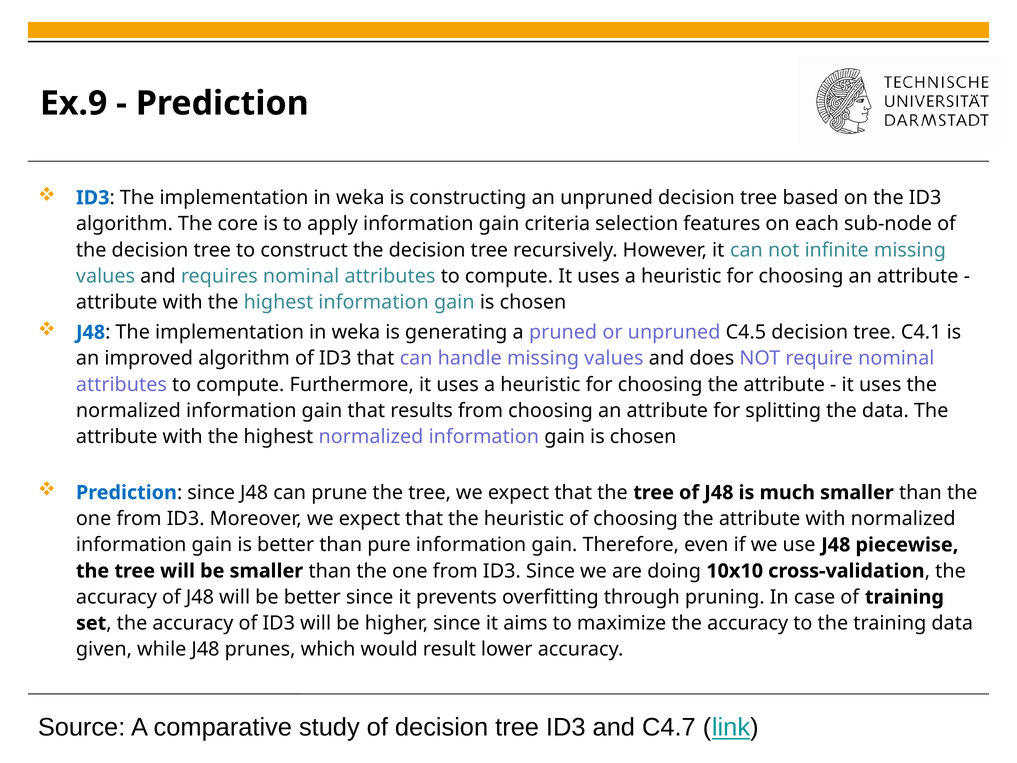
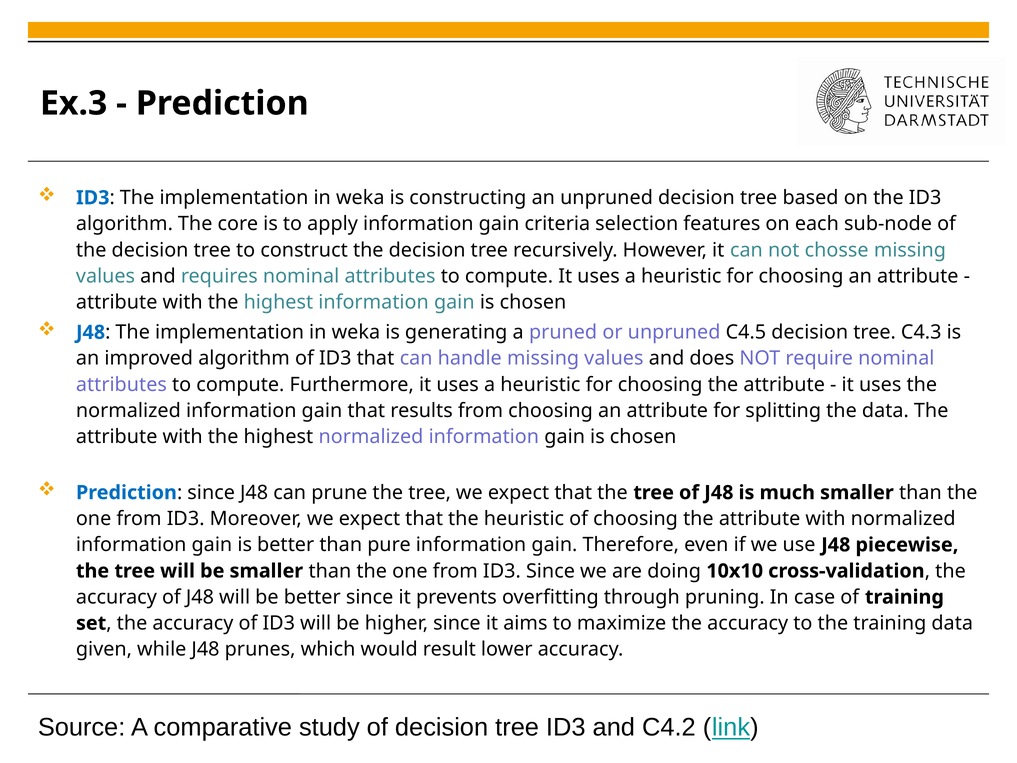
Ex.9: Ex.9 -> Ex.3 (74, 103)
infinite: infinite -> chosse (837, 250)
C4.1: C4.1 -> C4.3 (921, 332)
C4.7: C4.7 -> C4.2 (669, 727)
